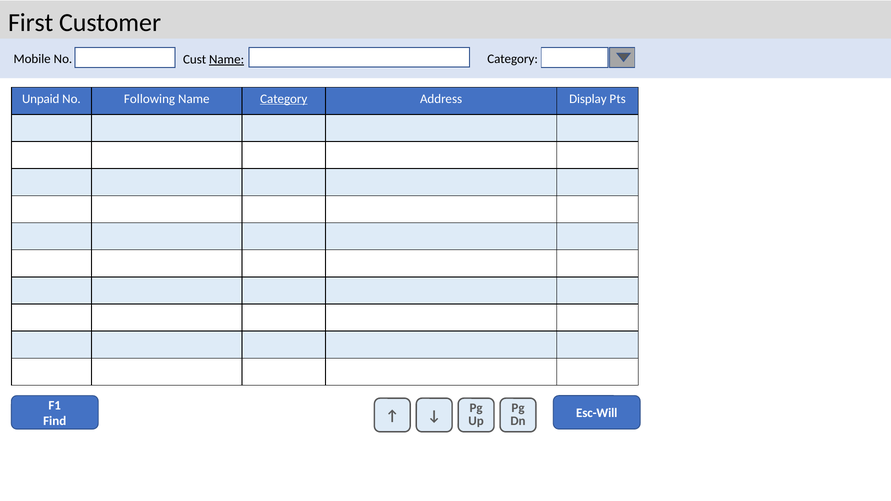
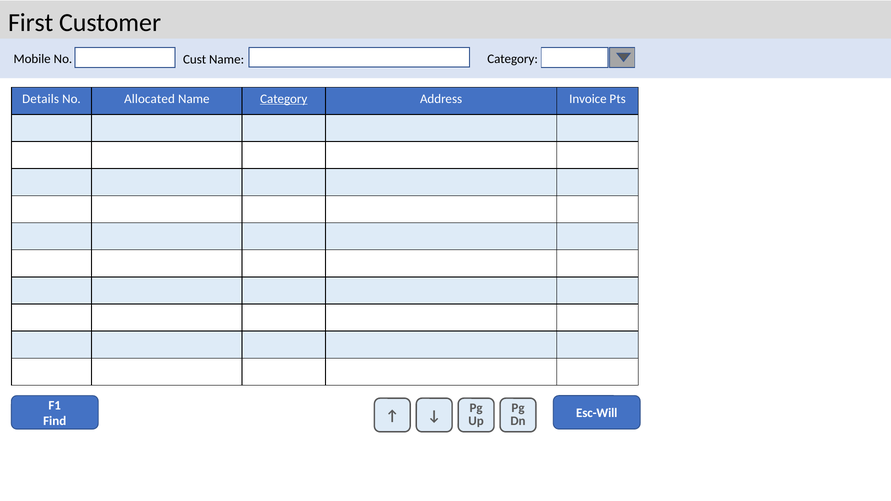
Name underline: present -> none (227, 60)
Unpaid: Unpaid -> Details (41, 99)
Following: Following -> Allocated (149, 99)
Display: Display -> Invoice (588, 99)
